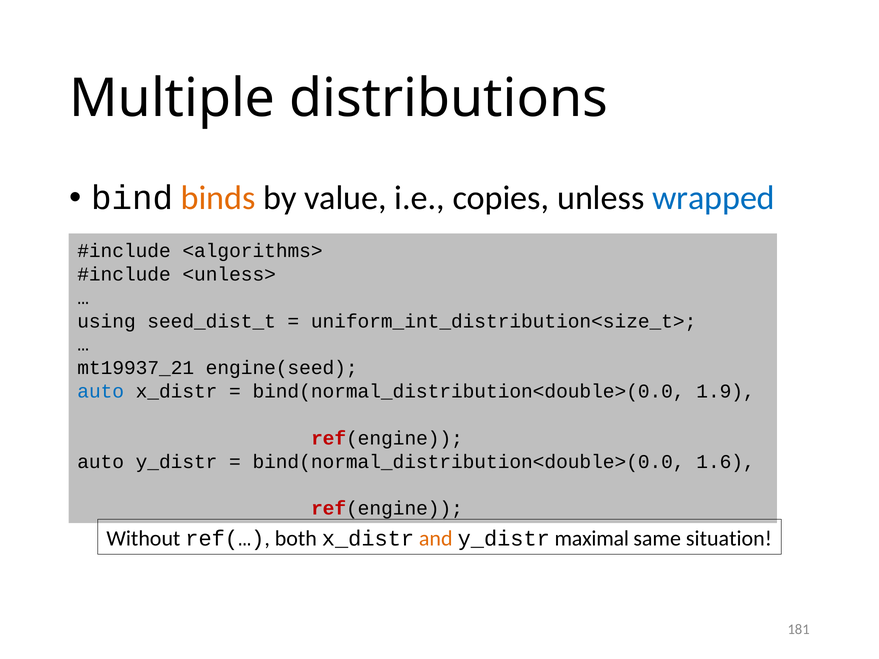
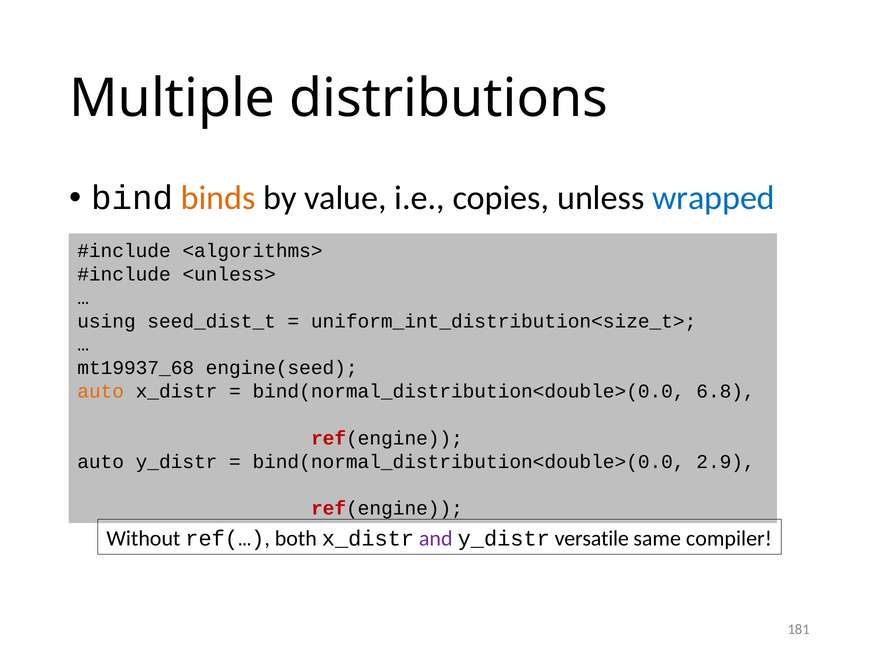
mt19937_21: mt19937_21 -> mt19937_68 (136, 368)
auto colour: blue -> orange (101, 392)
1.9: 1.9 -> 6.8 (726, 392)
1.6: 1.6 -> 2.9 (726, 462)
and colour: orange -> purple (436, 539)
maximal: maximal -> versatile (592, 539)
situation: situation -> compiler (729, 539)
